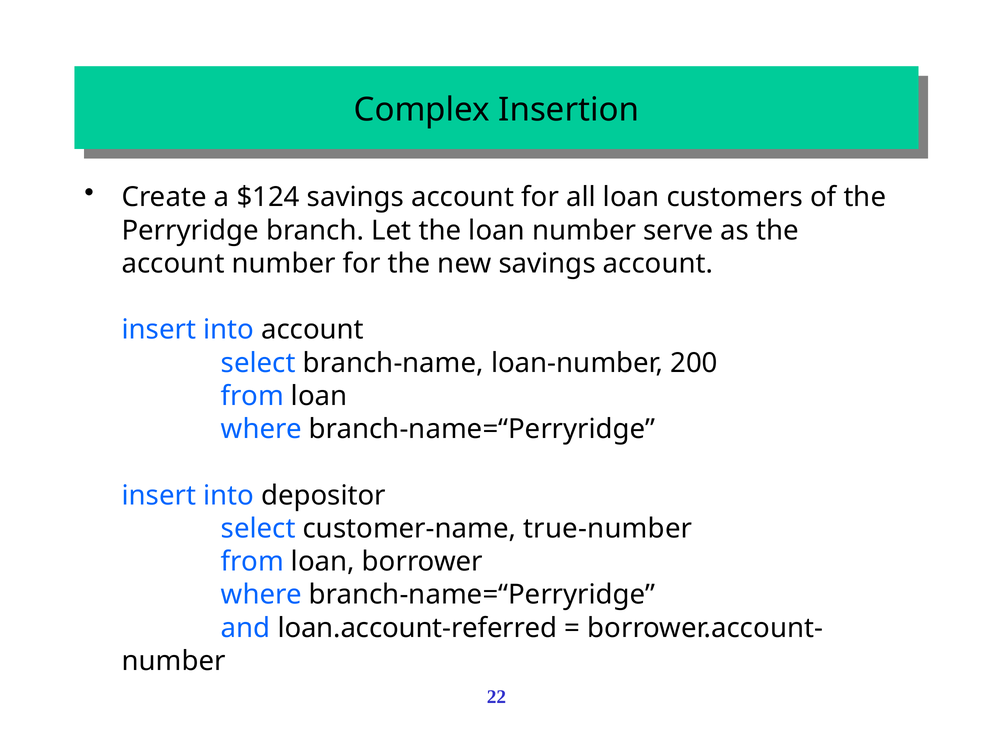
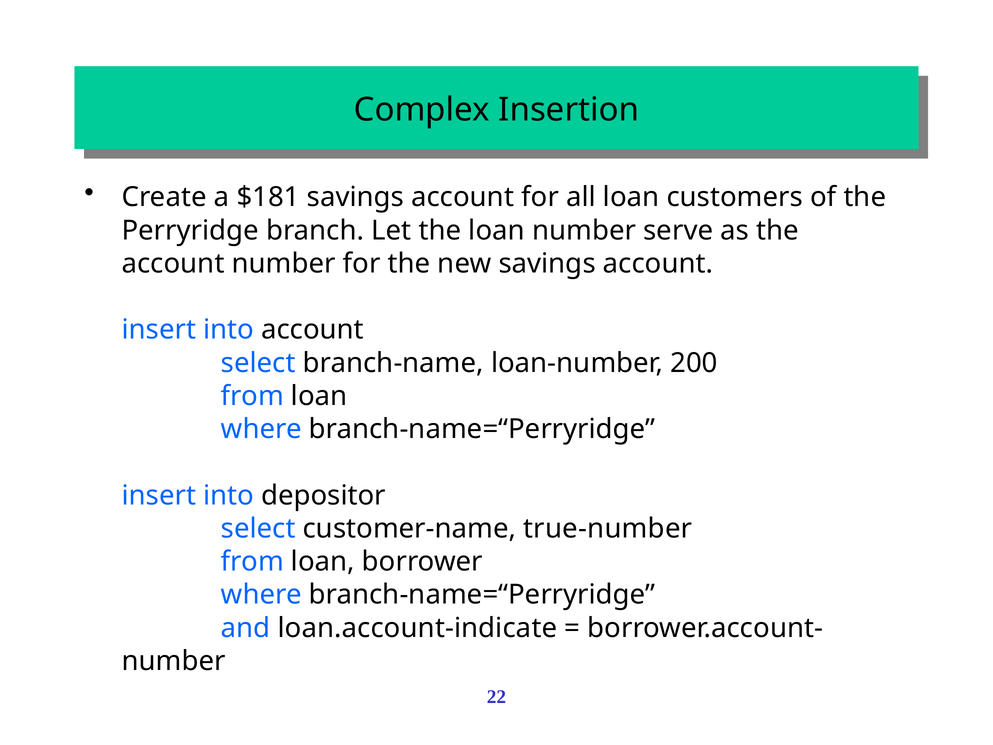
$124: $124 -> $181 (268, 197)
loan.account-referred: loan.account-referred -> loan.account-indicate (417, 628)
